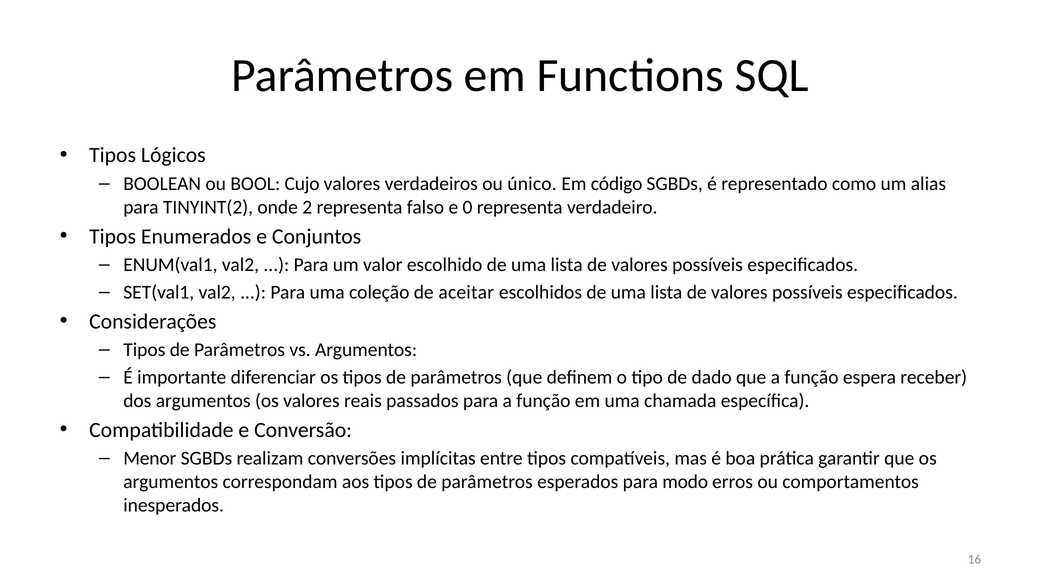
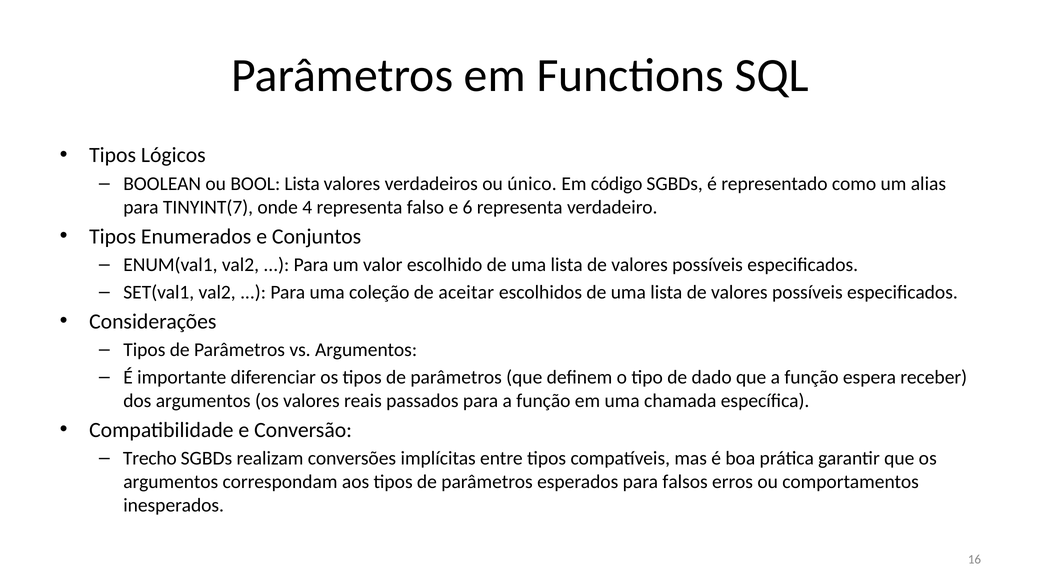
BOOL Cujo: Cujo -> Lista (302, 184)
TINYINT(2: TINYINT(2 -> TINYINT(7 (208, 207)
2: 2 -> 4 (307, 207)
0: 0 -> 6 (467, 207)
Menor: Menor -> Trecho (150, 458)
modo: modo -> falsos (685, 482)
